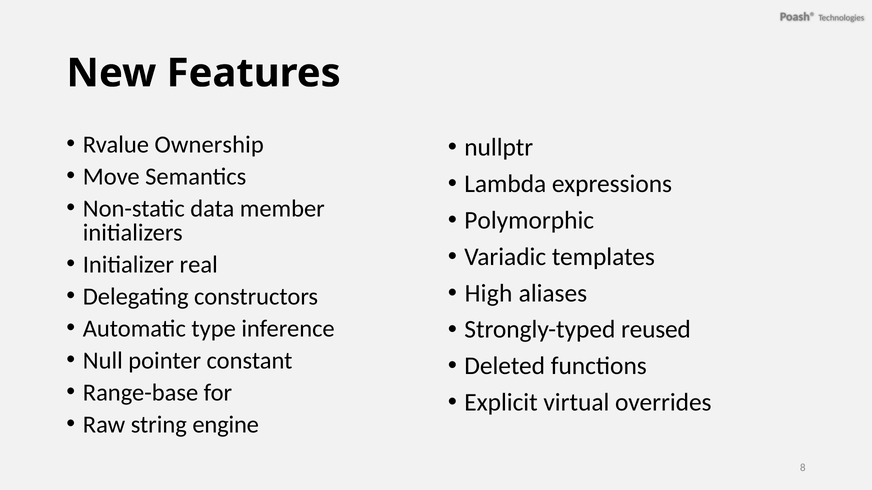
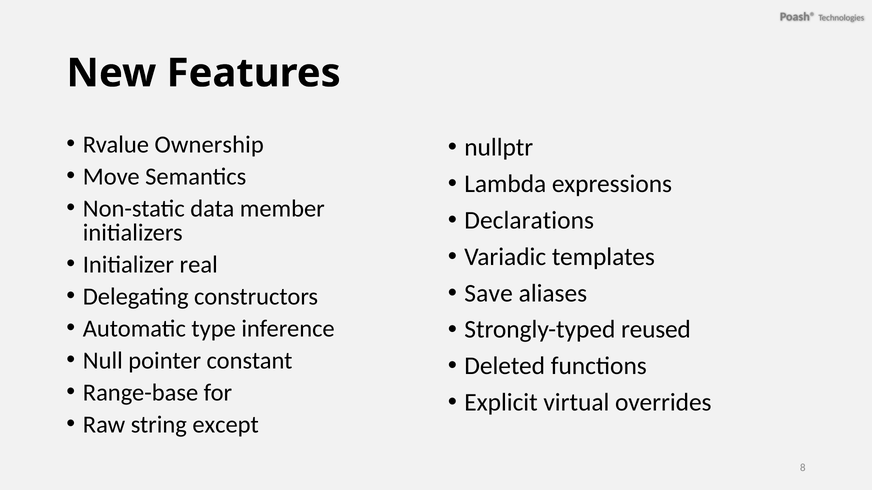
Polymorphic: Polymorphic -> Declarations (529, 220)
High: High -> Save (489, 293)
engine: engine -> except (226, 425)
